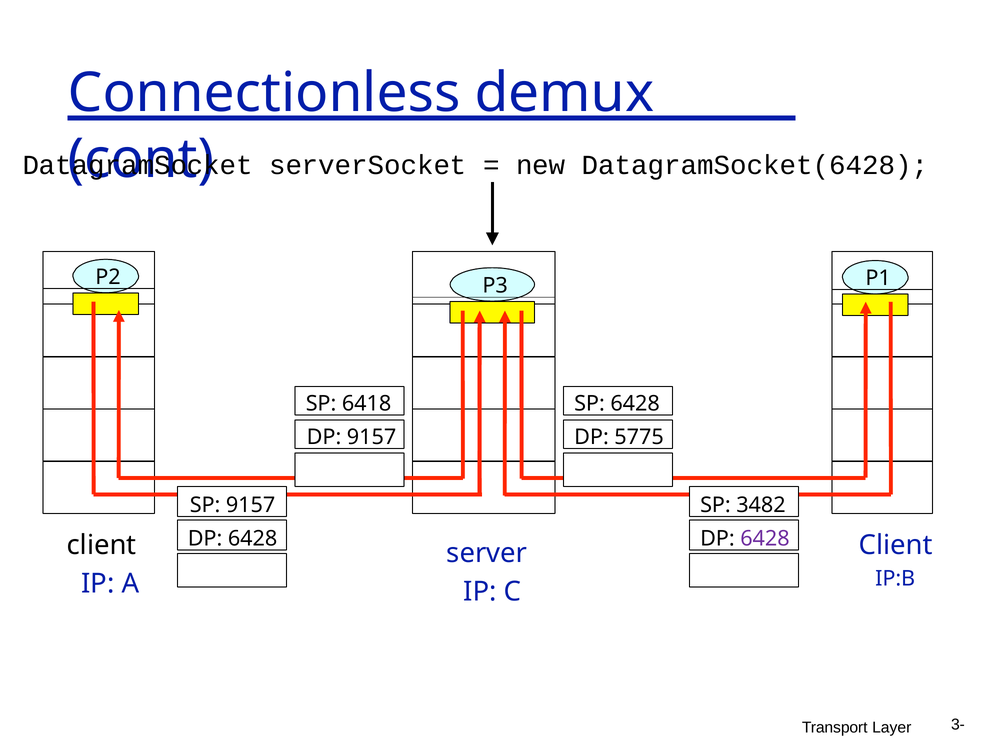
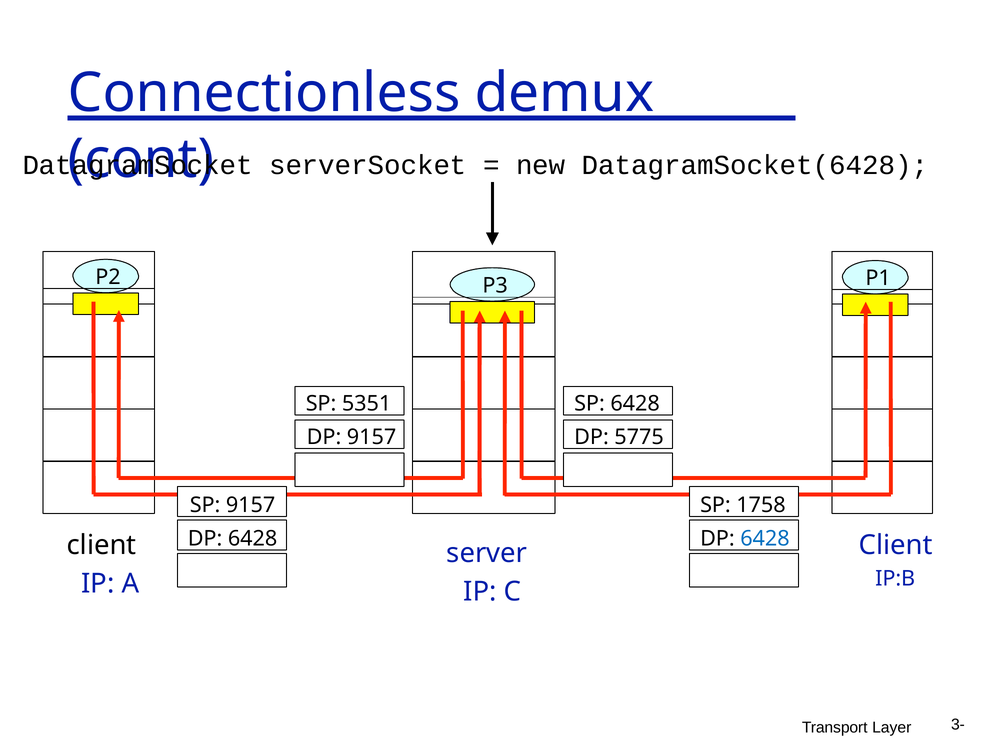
6418: 6418 -> 5351 (367, 404)
3482: 3482 -> 1758 (761, 505)
6428 colour: purple -> blue (765, 539)
